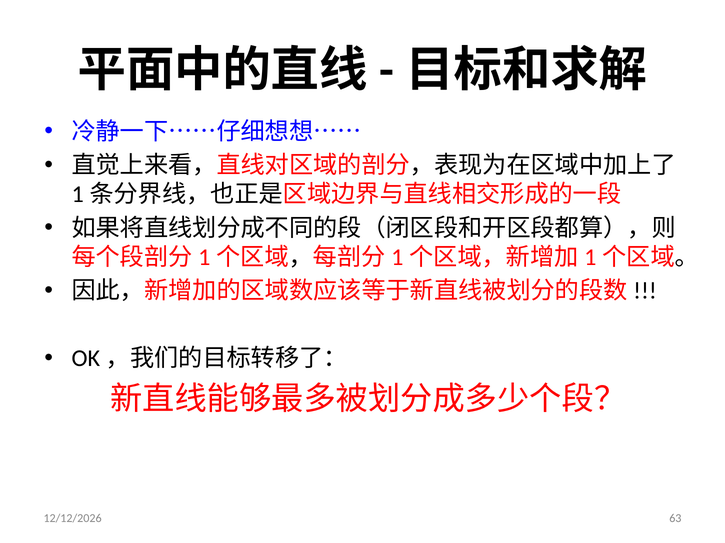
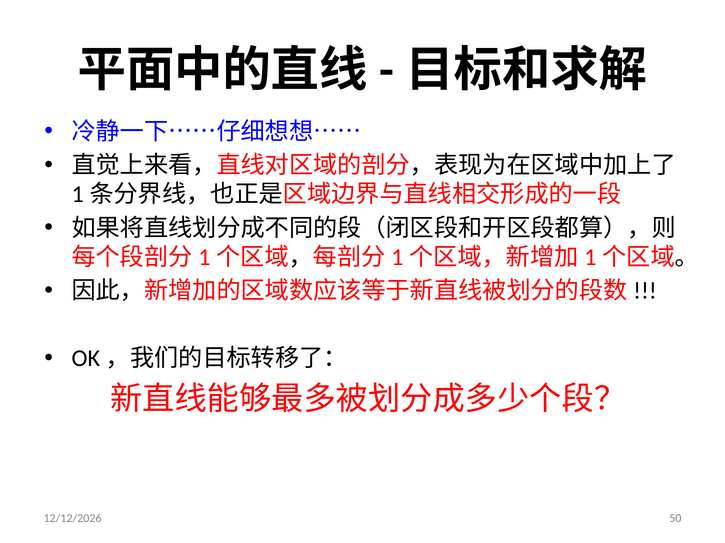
63: 63 -> 50 (675, 519)
